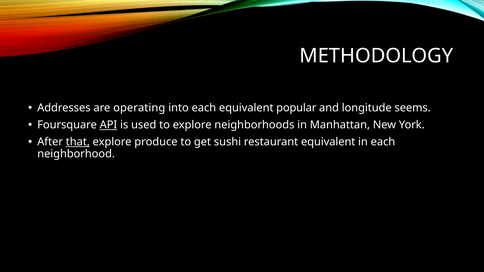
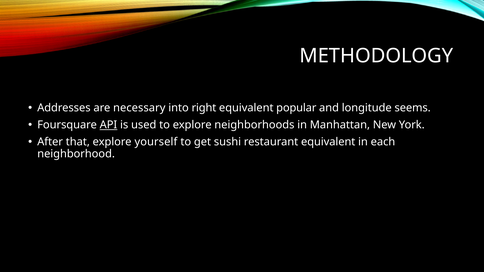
operating: operating -> necessary (139, 108)
into each: each -> right (204, 108)
that underline: present -> none (78, 142)
produce: produce -> yourself (156, 142)
